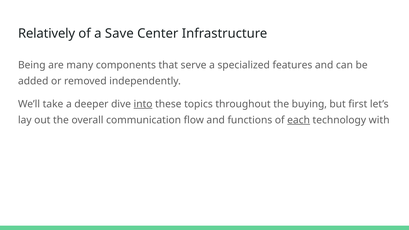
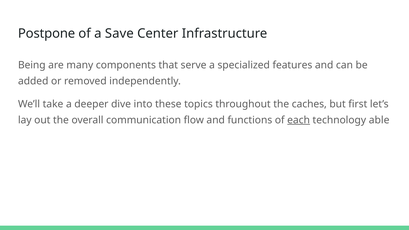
Relatively: Relatively -> Postpone (47, 34)
into underline: present -> none (143, 104)
buying: buying -> caches (309, 104)
with: with -> able (379, 120)
